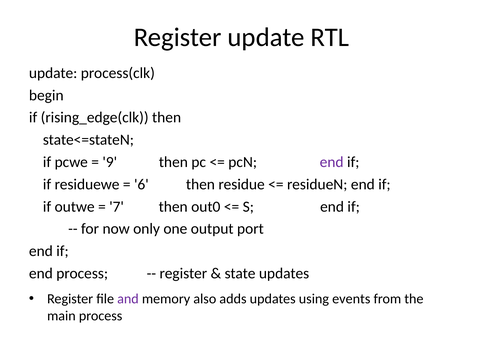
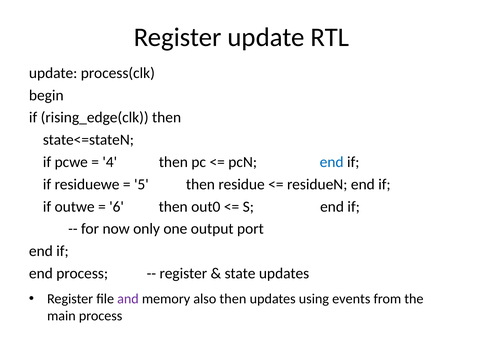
9: 9 -> 4 (110, 162)
end colour: purple -> blue (332, 162)
6: 6 -> 5 (141, 184)
7: 7 -> 6 (117, 207)
also adds: adds -> then (233, 299)
